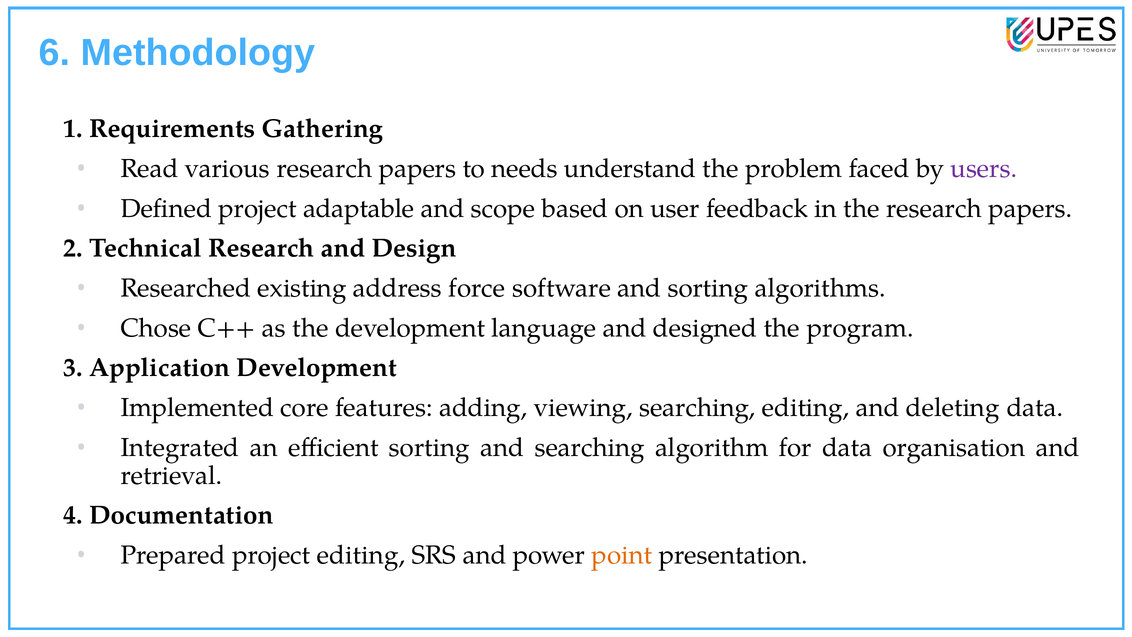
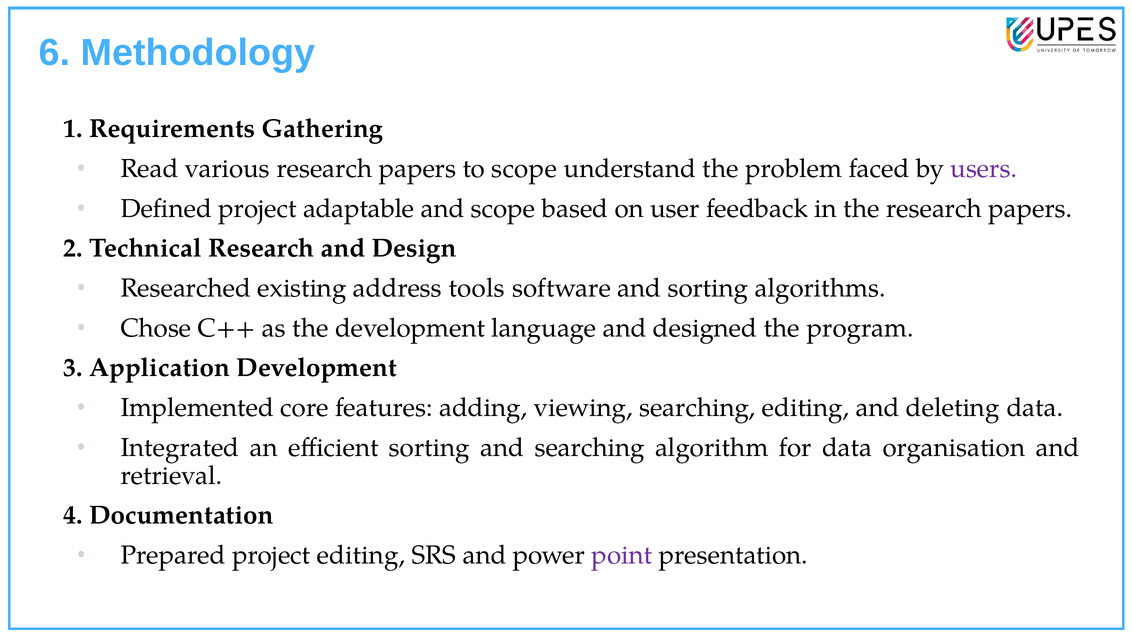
to needs: needs -> scope (524, 169)
force: force -> tools (477, 288)
point colour: orange -> purple (622, 555)
